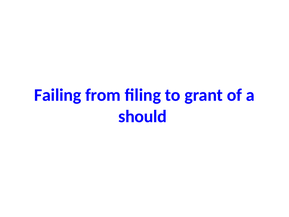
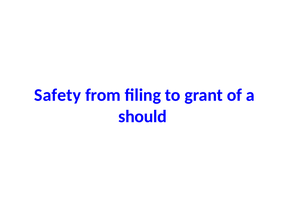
Failing: Failing -> Safety (58, 95)
